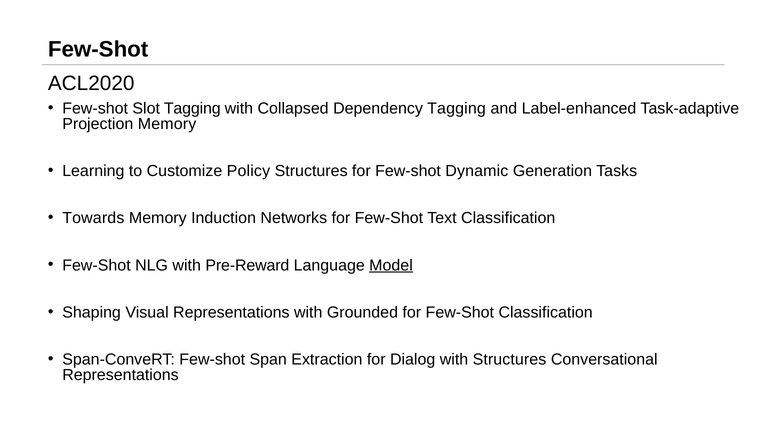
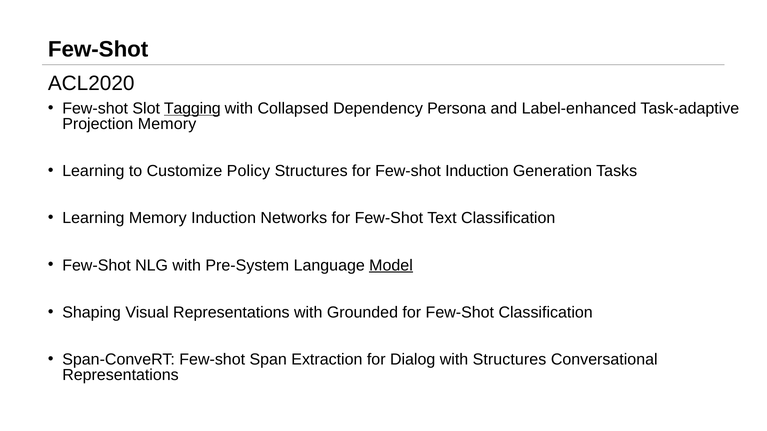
Tagging underline: none -> present (192, 109)
Dependency Tagging: Tagging -> Persona (457, 109)
Few-shot Dynamic: Dynamic -> Induction (477, 171)
Towards: Towards -> Learning (93, 218)
Pre-Reward: Pre-Reward -> Pre-System (247, 265)
